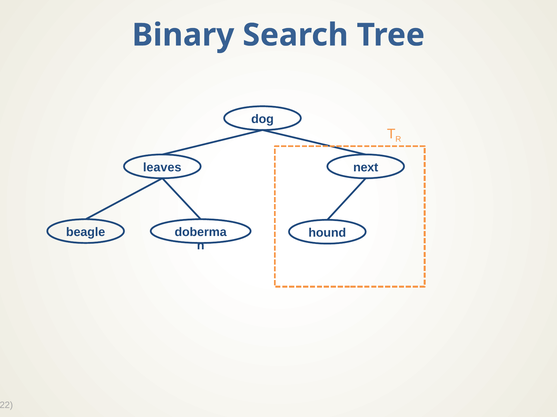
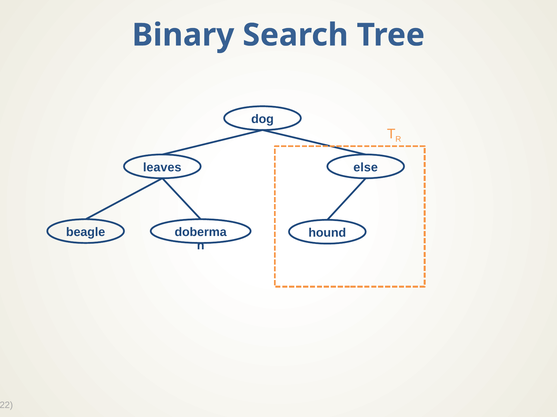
next: next -> else (366, 168)
